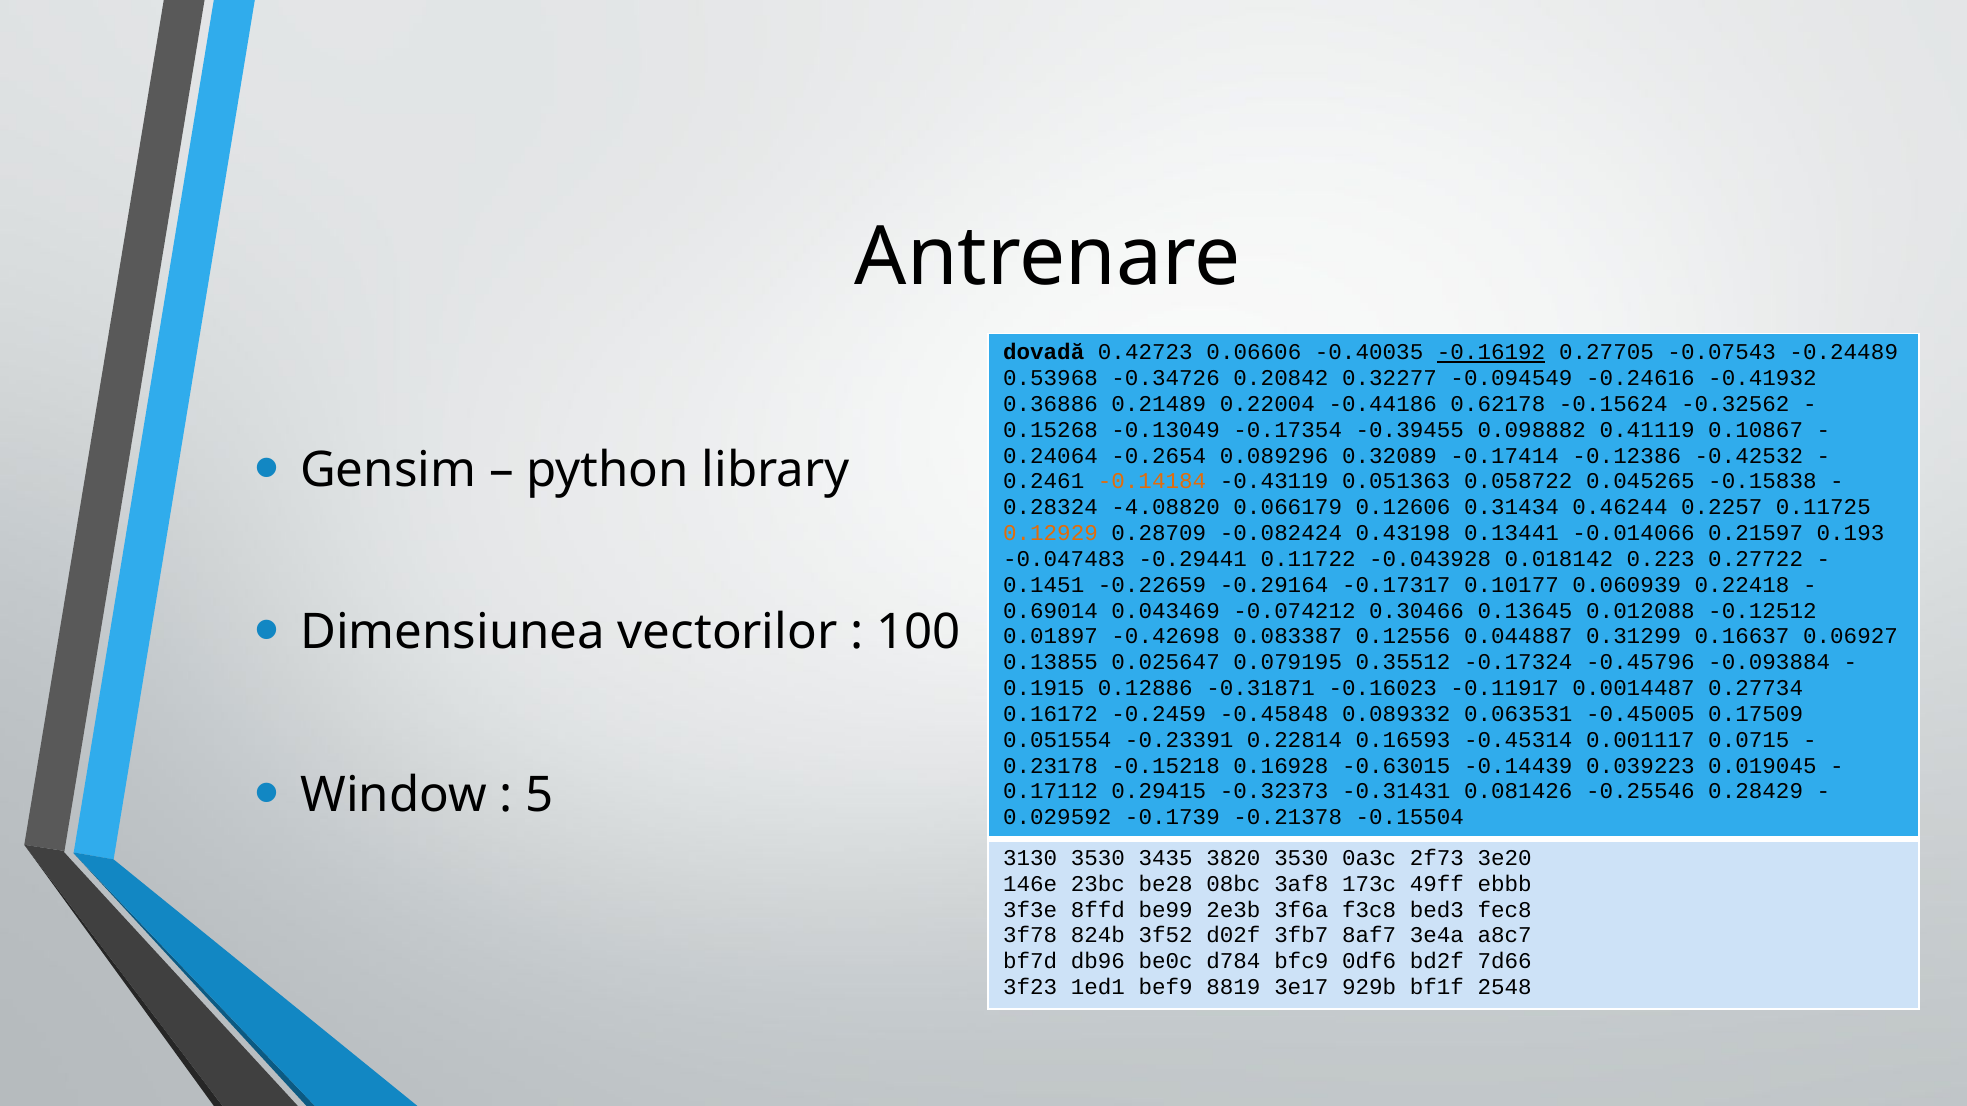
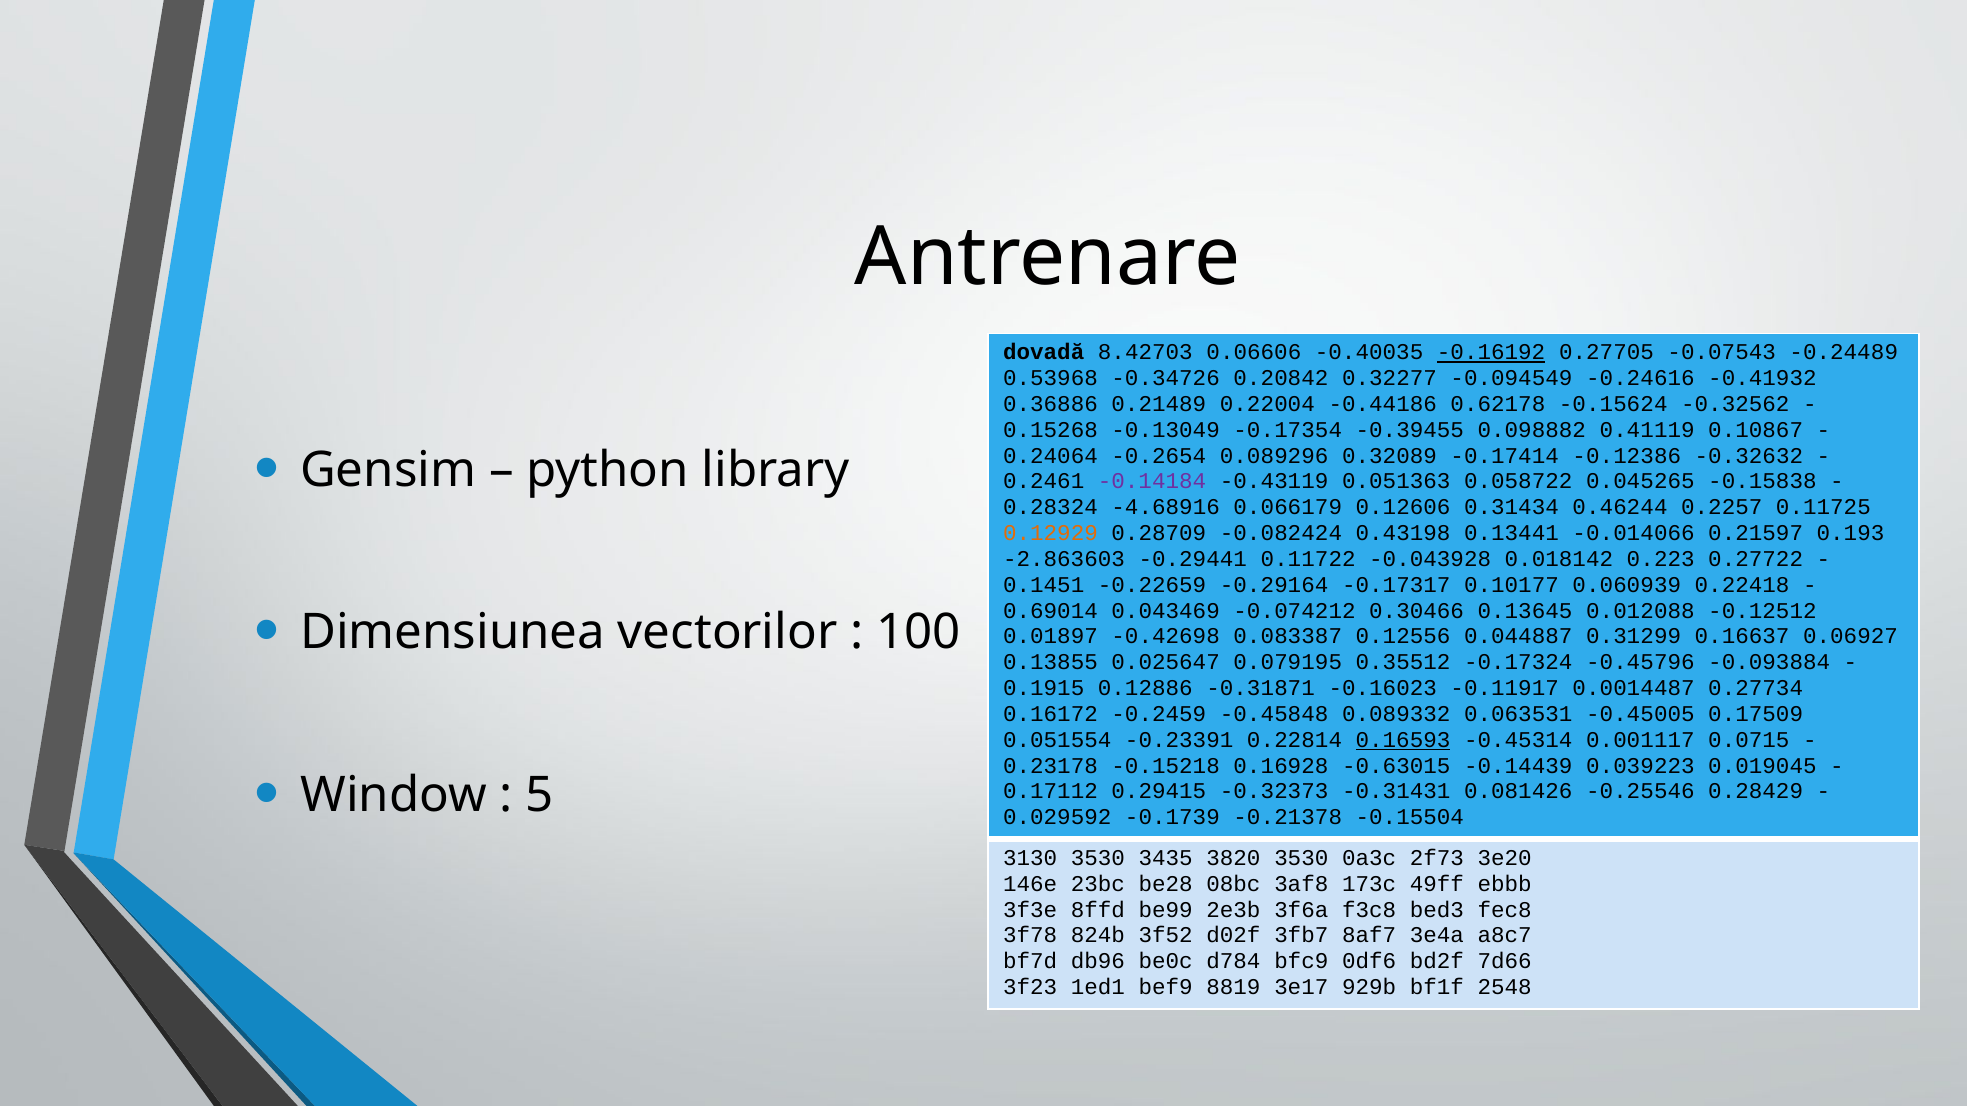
0.42723: 0.42723 -> 8.42703 (1145, 352)
-0.42532: -0.42532 -> -0.32632 (1749, 456)
-0.14184 colour: orange -> purple (1152, 482)
-4.08820: -4.08820 -> -4.68916 (1166, 508)
-0.047483: -0.047483 -> -2.863603 (1064, 559)
0.16593 underline: none -> present (1403, 740)
